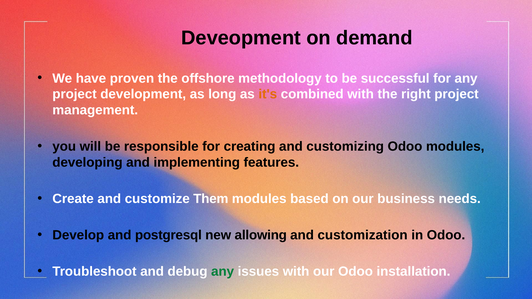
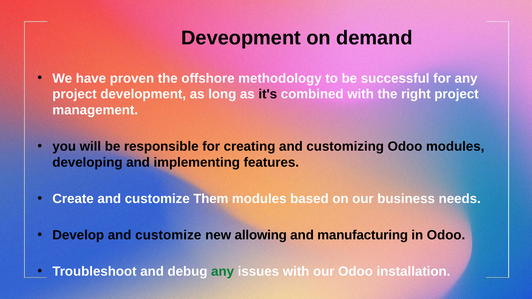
it's colour: orange -> black (268, 94)
Develop and postgresql: postgresql -> customize (168, 235)
customization: customization -> manufacturing (363, 235)
